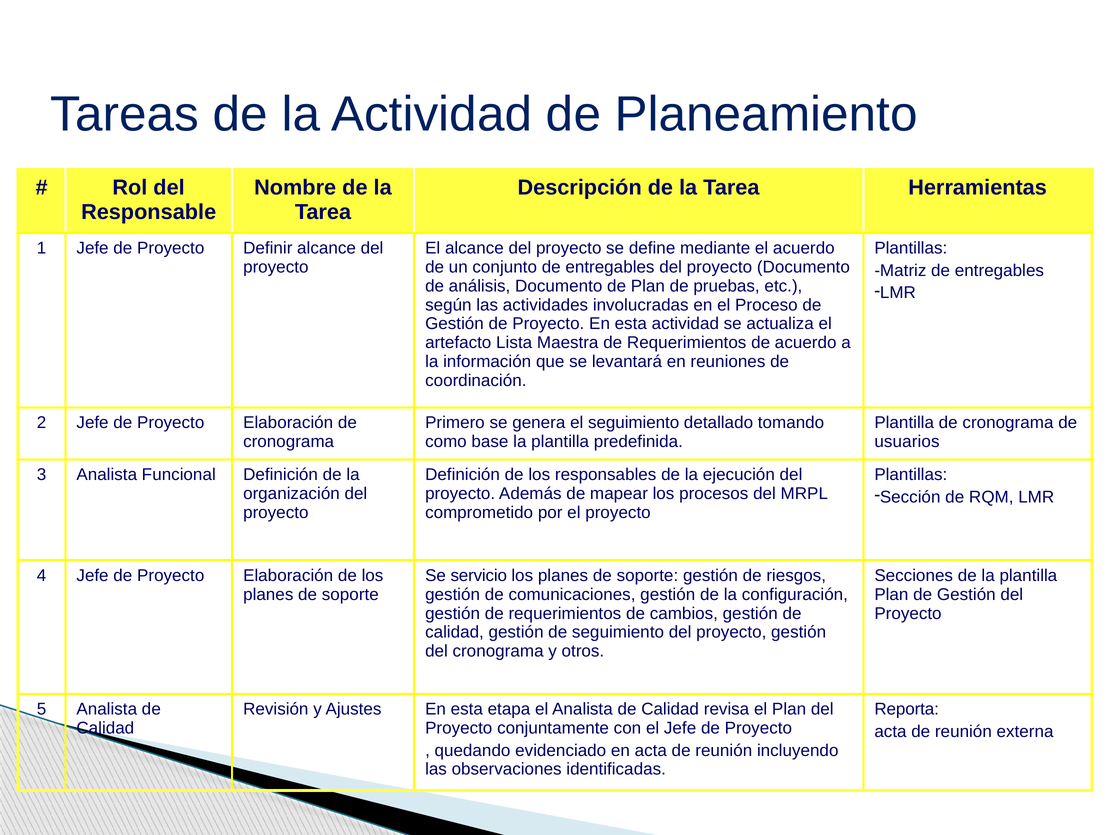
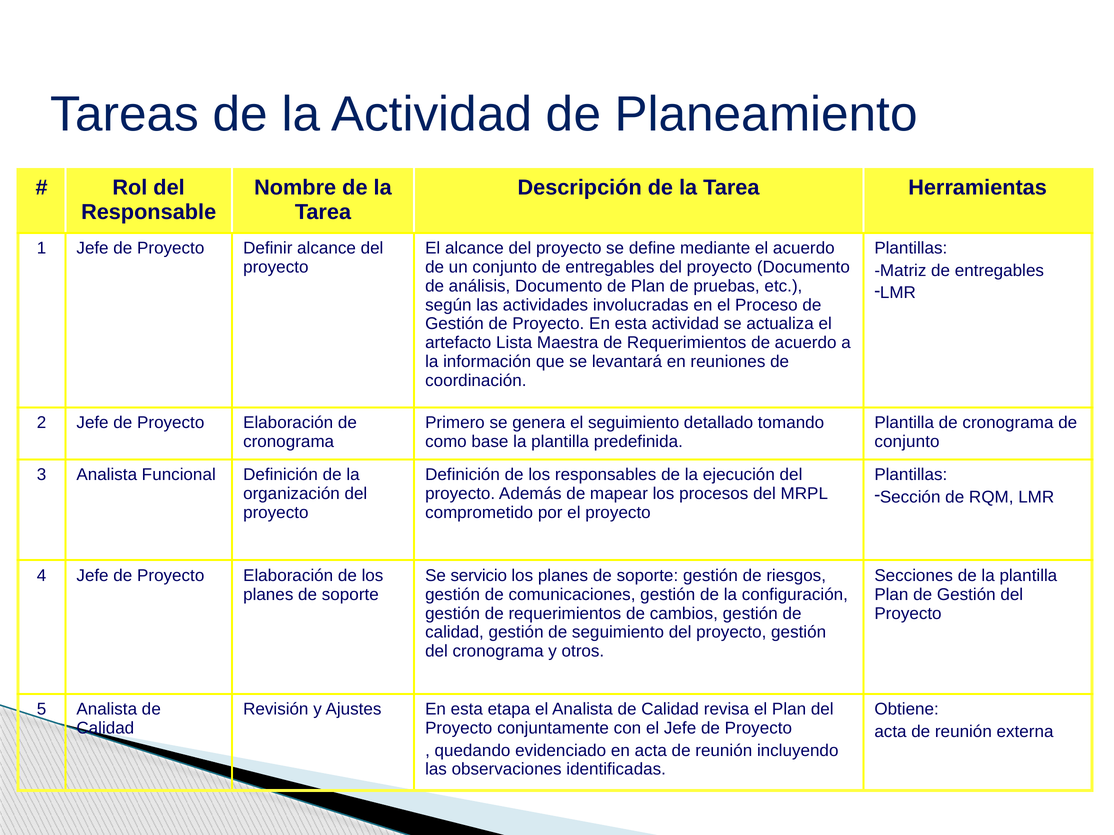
usuarios: usuarios -> conjunto (907, 442)
Reporta: Reporta -> Obtiene (907, 710)
